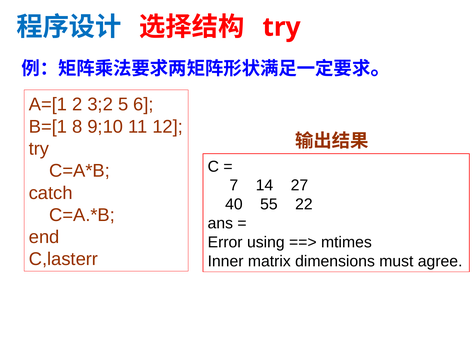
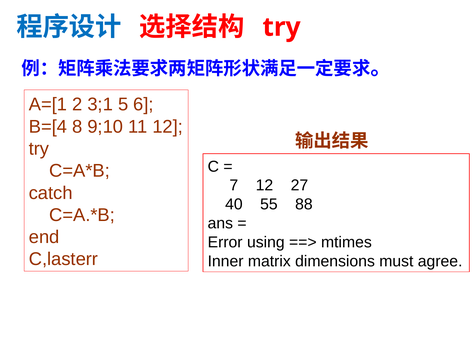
3;2: 3;2 -> 3;1 (100, 104)
B=[1: B=[1 -> B=[4 (48, 127)
7 14: 14 -> 12 (264, 185)
22: 22 -> 88 (304, 204)
